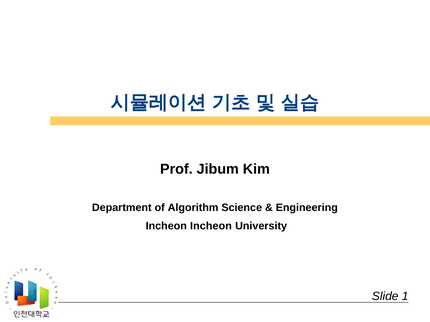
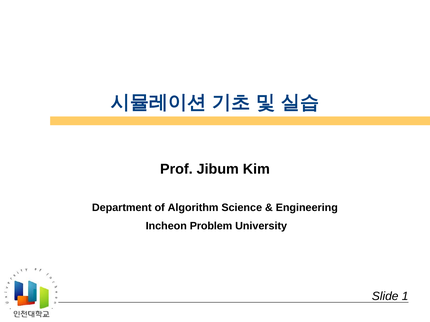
Incheon Incheon: Incheon -> Problem (211, 226)
